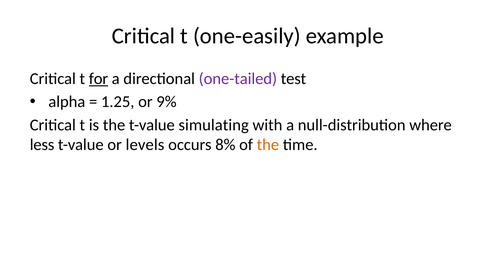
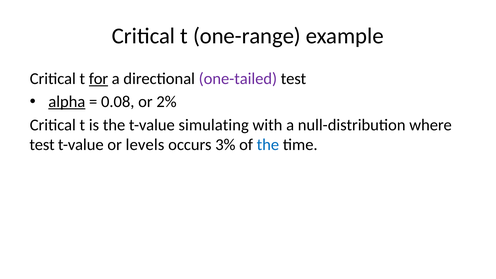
one-easily: one-easily -> one-range (247, 36)
alpha underline: none -> present (67, 102)
1.25: 1.25 -> 0.08 (118, 102)
9%: 9% -> 2% (166, 102)
less: less -> test (42, 145)
8%: 8% -> 3% (225, 145)
the colour: orange -> blue (268, 145)
